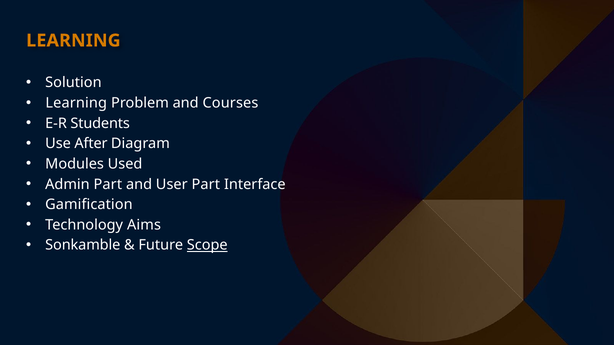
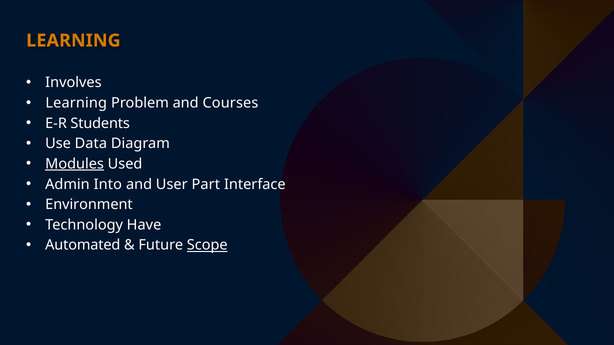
Solution: Solution -> Involves (73, 83)
After: After -> Data (91, 144)
Modules underline: none -> present (75, 164)
Admin Part: Part -> Into (108, 184)
Gamification: Gamification -> Environment (89, 205)
Aims: Aims -> Have (144, 225)
Sonkamble: Sonkamble -> Automated (83, 245)
